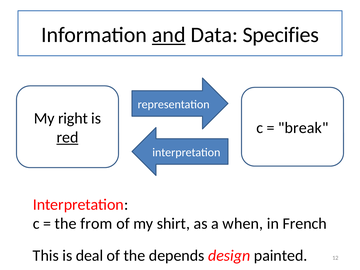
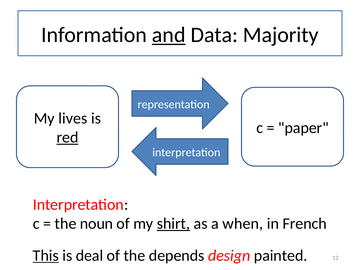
Specifies: Specifies -> Majority (281, 35)
right: right -> lives (73, 118)
break: break -> paper (303, 128)
from: from -> noun (97, 224)
shirt underline: none -> present (173, 224)
This underline: none -> present (46, 255)
